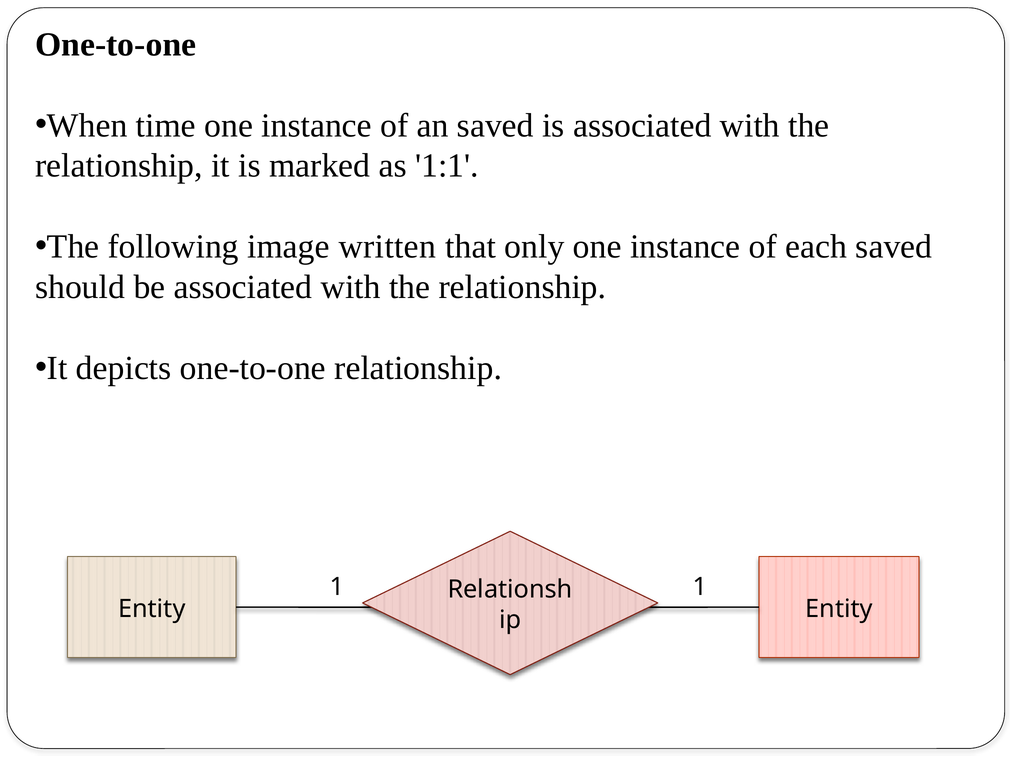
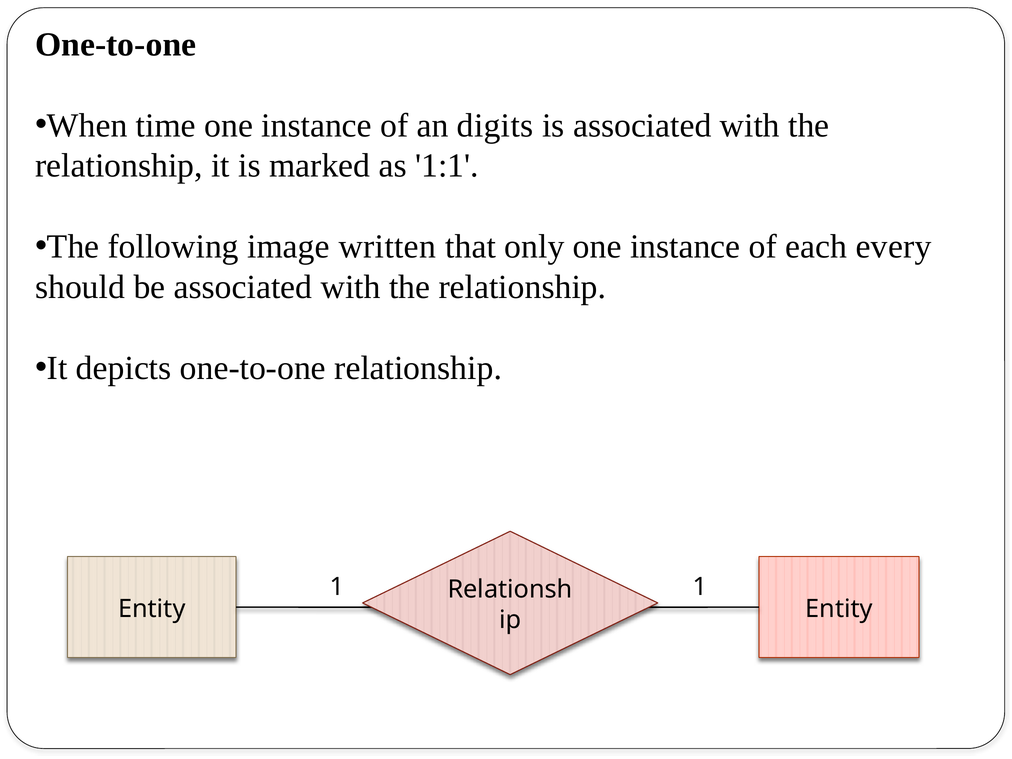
an saved: saved -> digits (495, 125)
each saved: saved -> every (894, 247)
